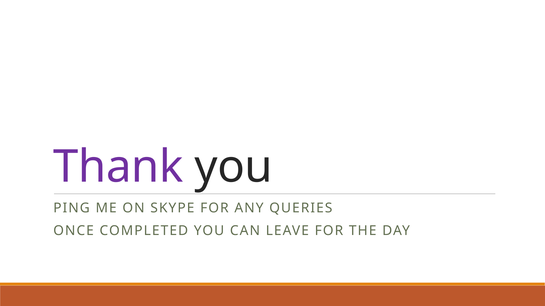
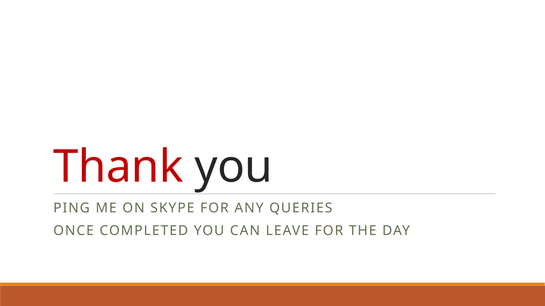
Thank colour: purple -> red (118, 167)
